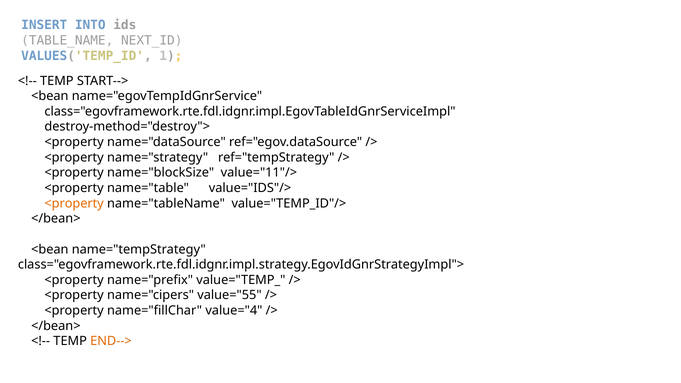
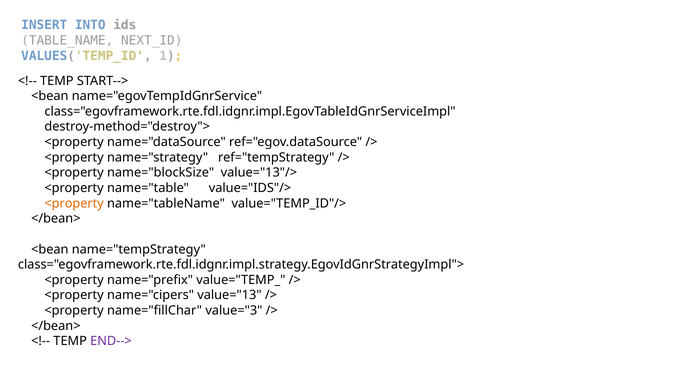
value="11"/>: value="11"/> -> value="13"/> (259, 173)
value="55: value="55 -> value="13 (229, 295)
value="4: value="4 -> value="3 (234, 311)
END--> colour: orange -> purple (111, 341)
